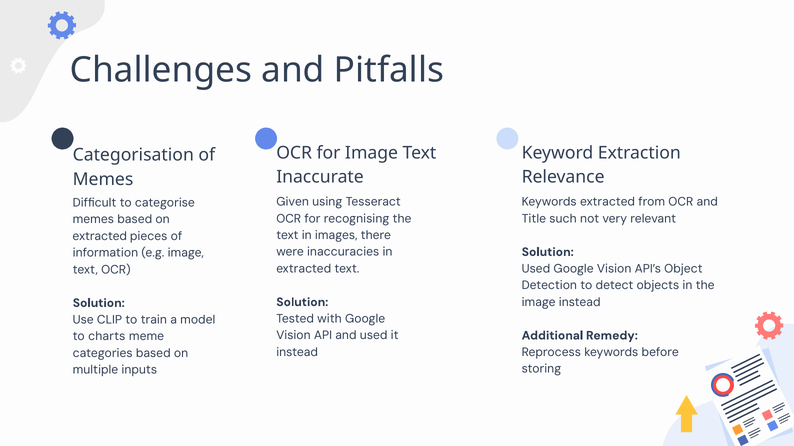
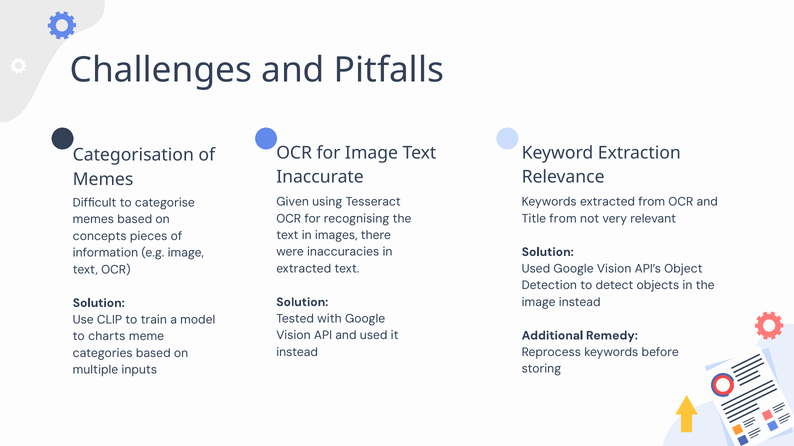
Title such: such -> from (563, 219)
extracted: extracted -> concepts (100, 236)
